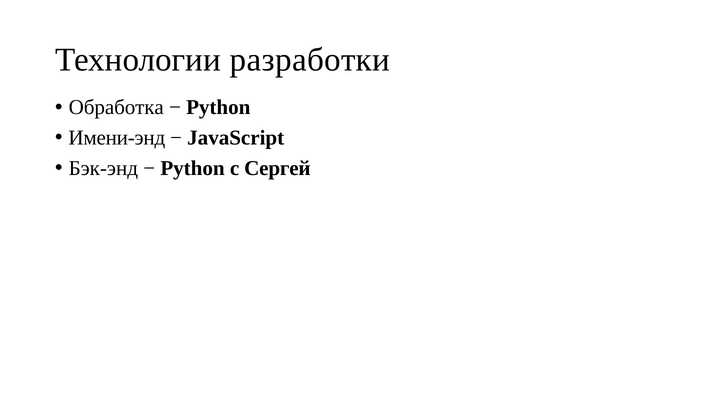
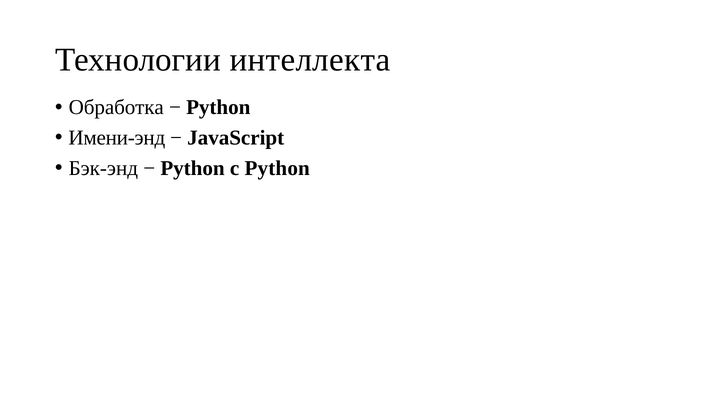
разработки: разработки -> интеллекта (310, 60)
с Сергей: Сергей -> Python (277, 168)
